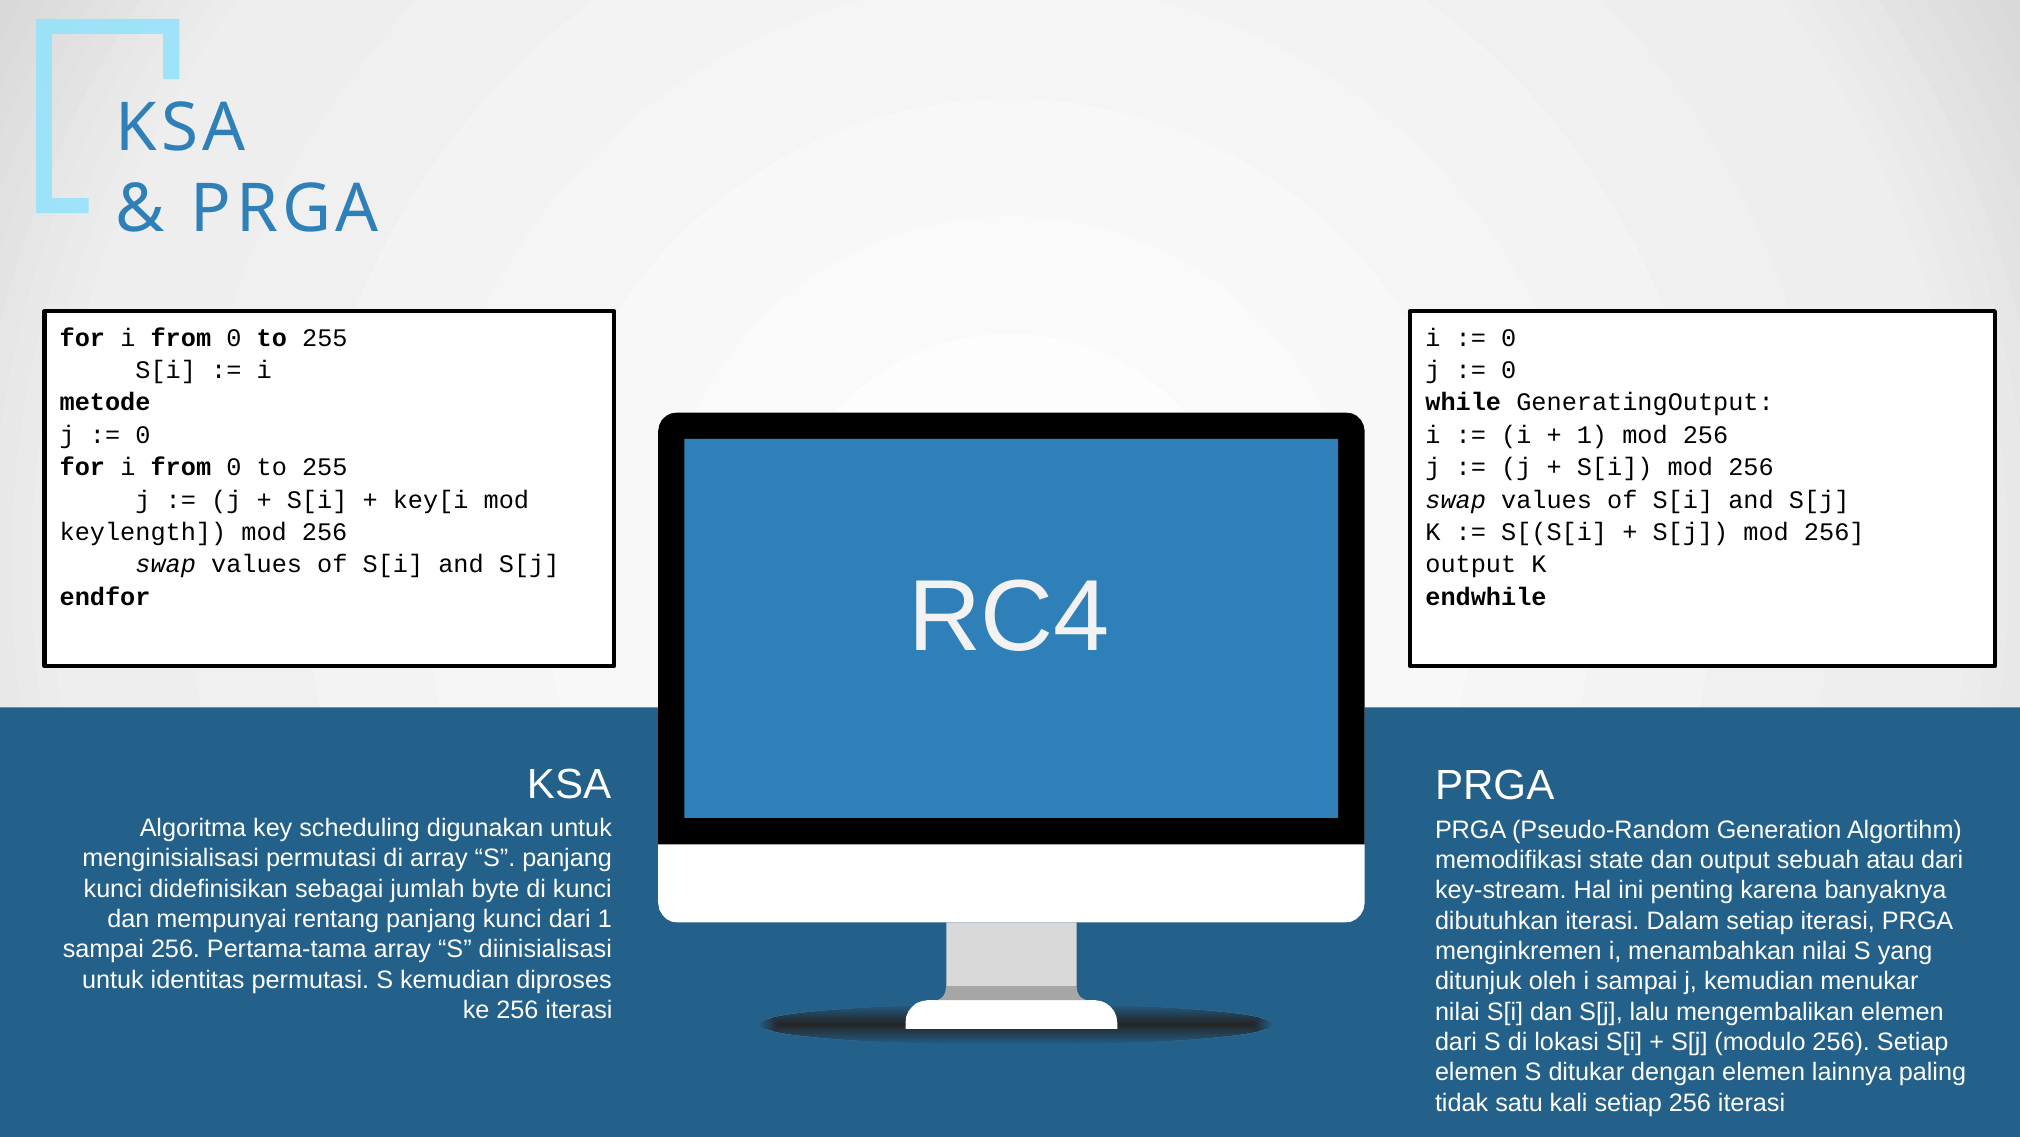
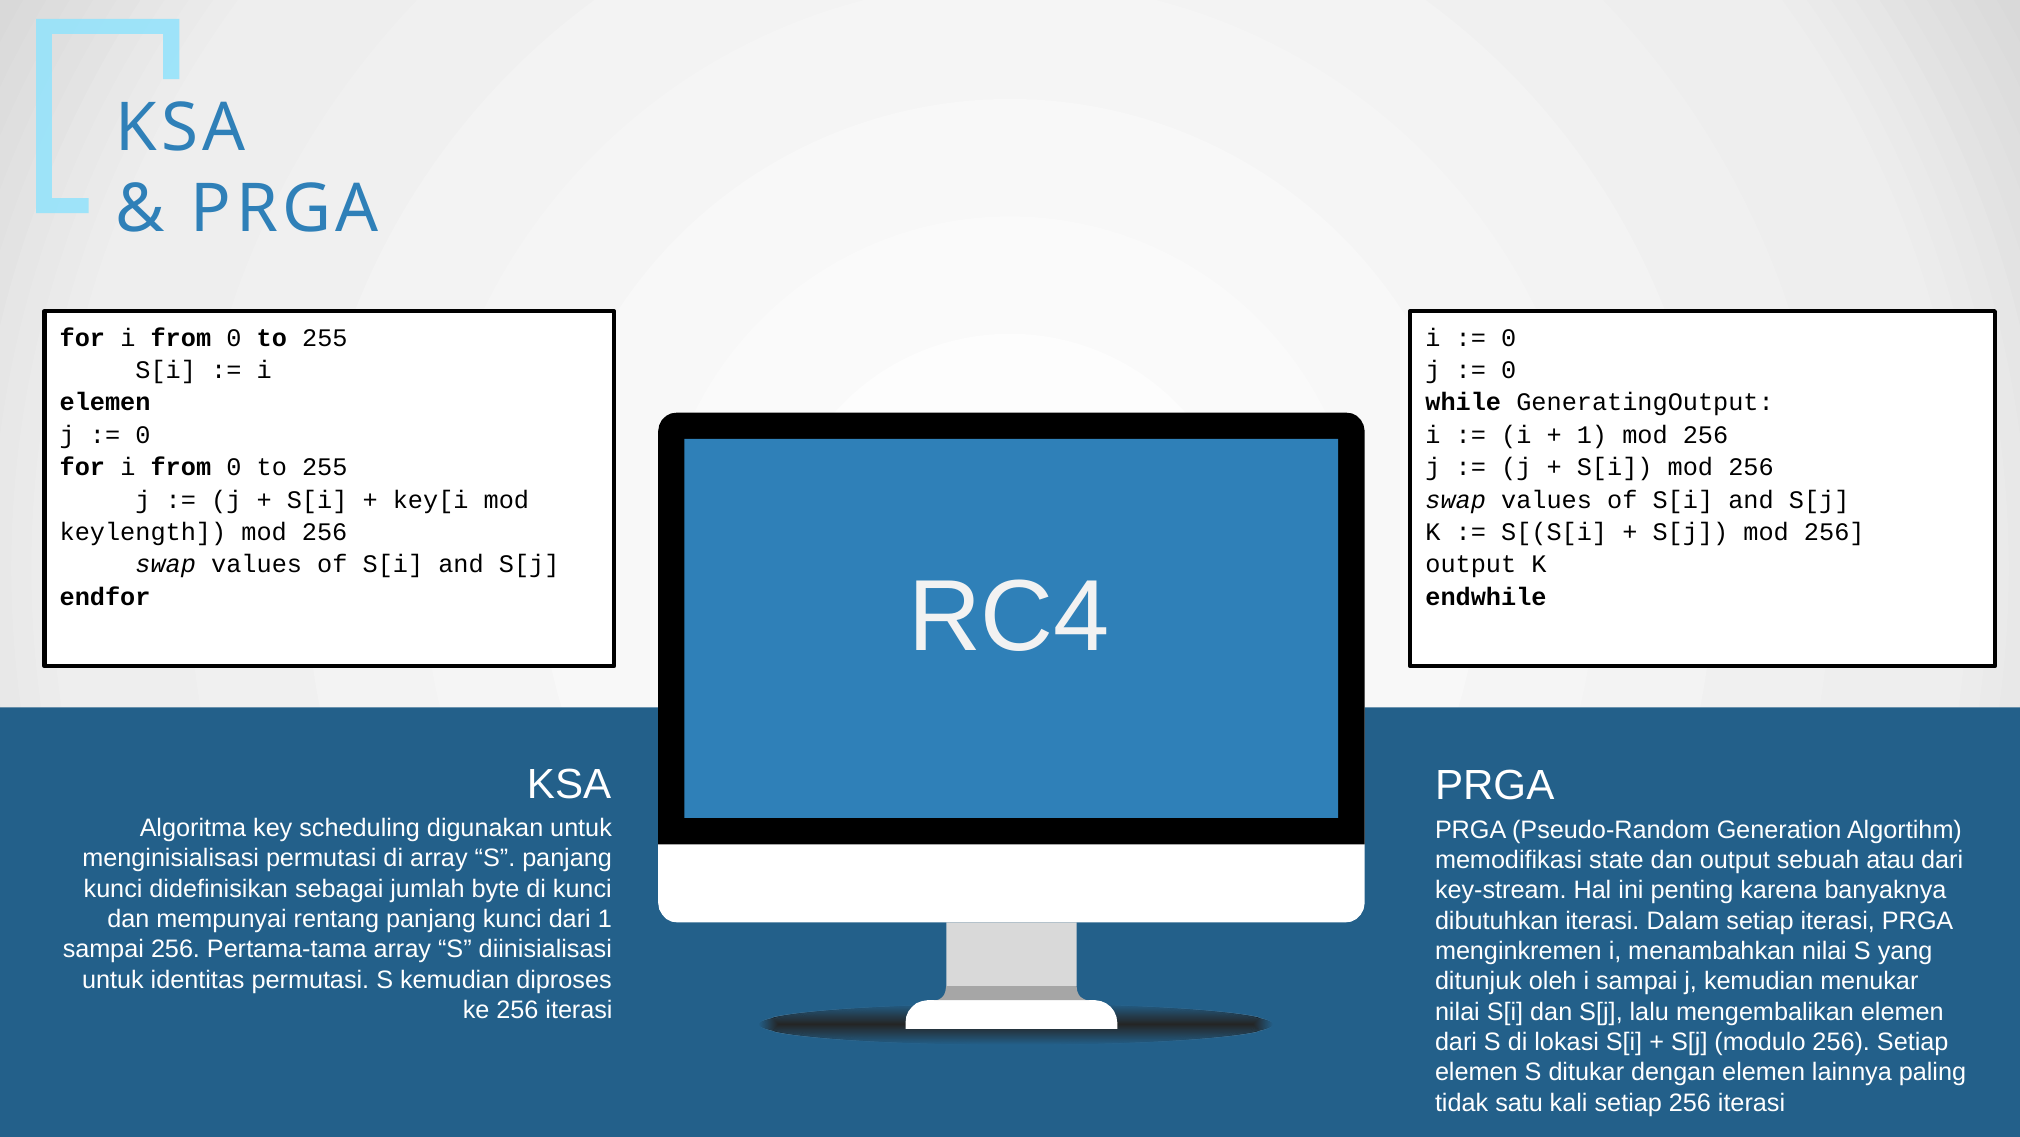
metode: metode -> elemen (105, 402)
